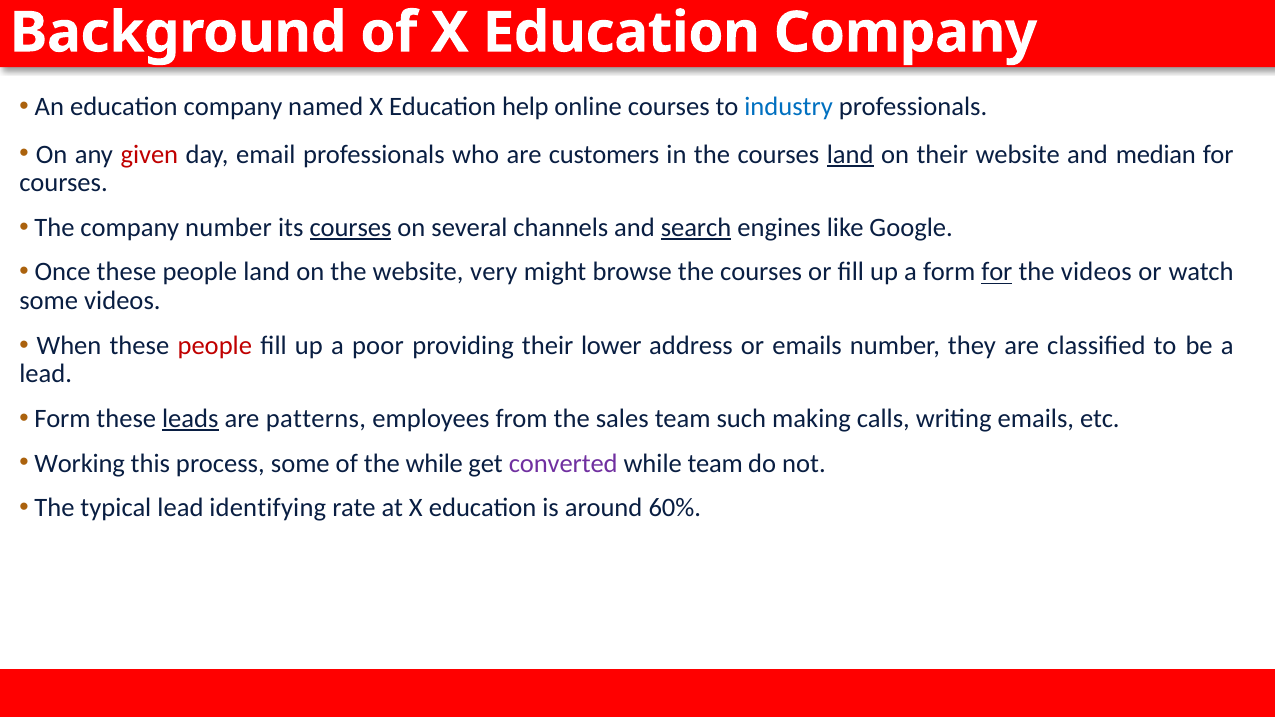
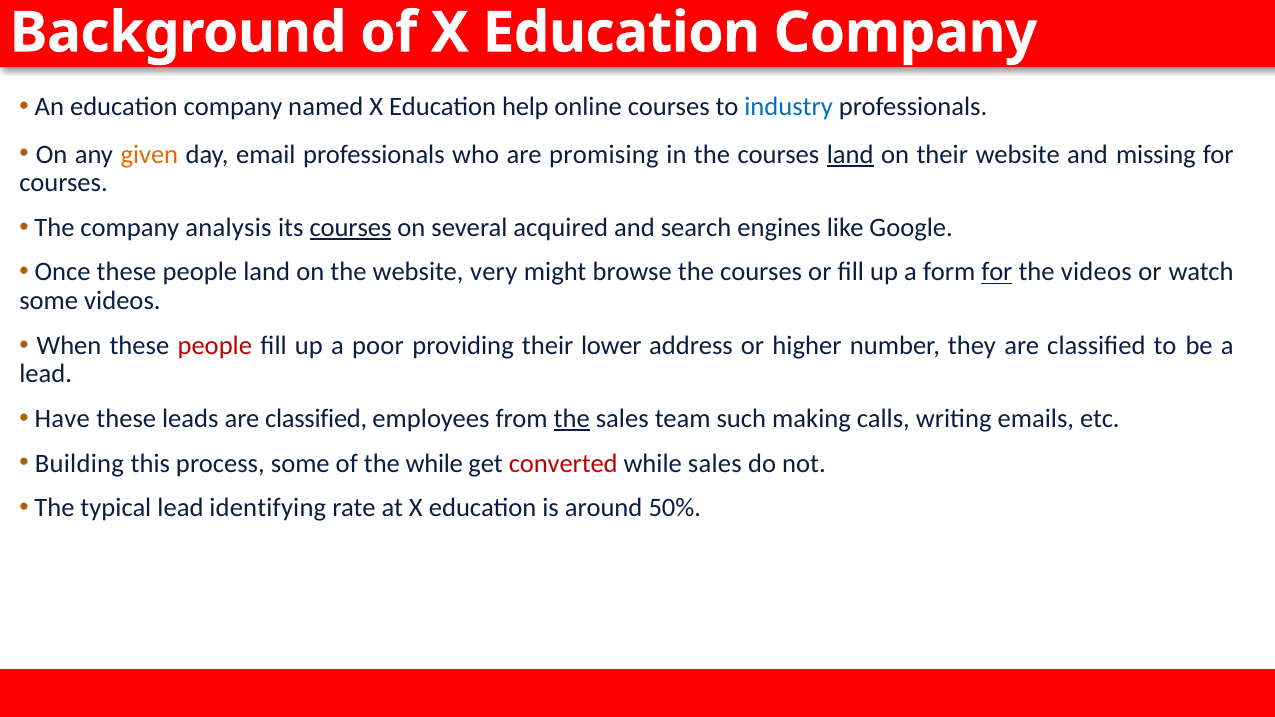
given colour: red -> orange (149, 154)
customers: customers -> promising (604, 154)
median: median -> missing (1156, 154)
company number: number -> analysis (228, 228)
channels: channels -> acquired (561, 228)
search underline: present -> none (696, 228)
or emails: emails -> higher (807, 346)
Form: Form -> Have (62, 419)
leads underline: present -> none (190, 419)
patterns: patterns -> classified (316, 419)
the underline: none -> present (572, 419)
Working: Working -> Building (79, 463)
converted colour: purple -> red (563, 463)
while team: team -> sales (715, 463)
60%: 60% -> 50% (675, 508)
